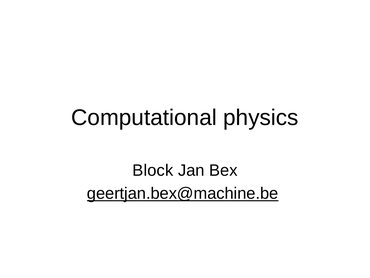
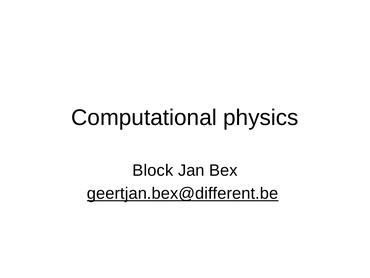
geertjan.bex@machine.be: geertjan.bex@machine.be -> geertjan.bex@different.be (183, 193)
